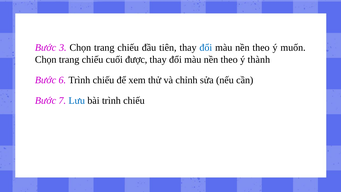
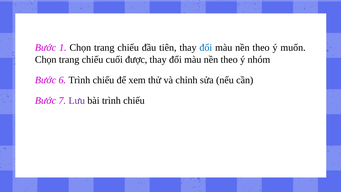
3: 3 -> 1 (63, 48)
thành: thành -> nhóm (259, 60)
Lưu colour: blue -> purple (77, 100)
